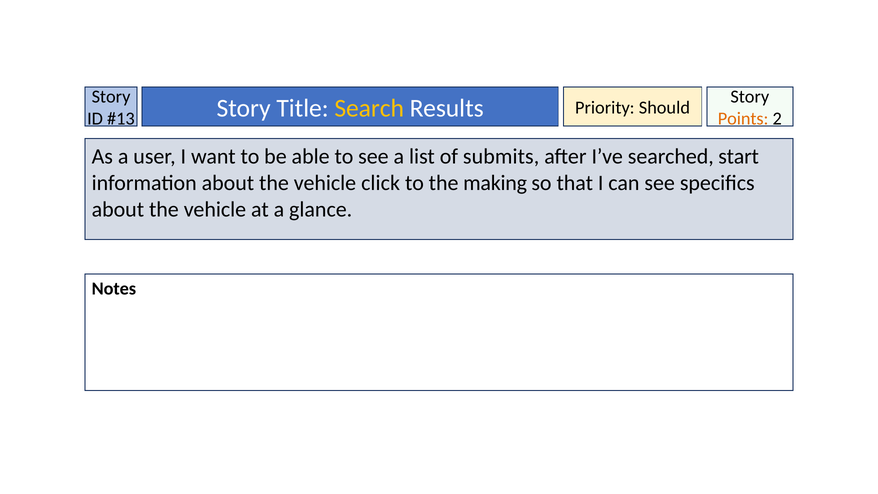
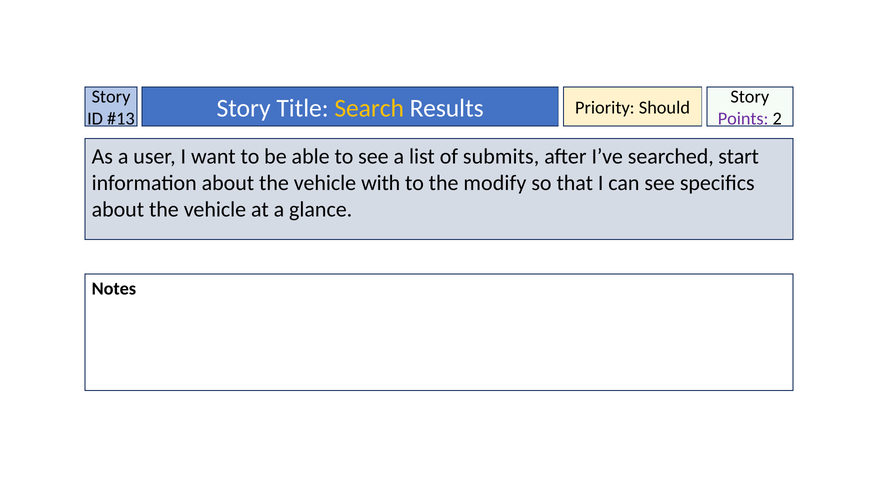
Points colour: orange -> purple (743, 119)
click: click -> with (381, 183)
making: making -> modify (495, 183)
